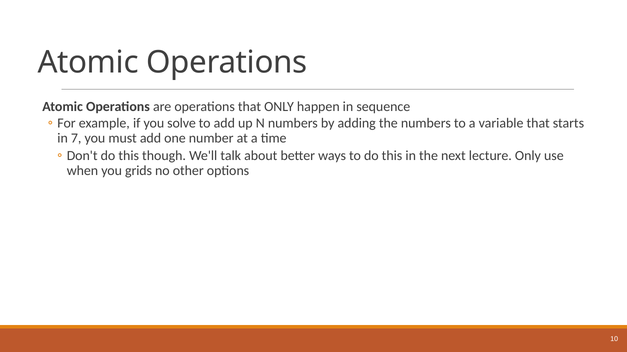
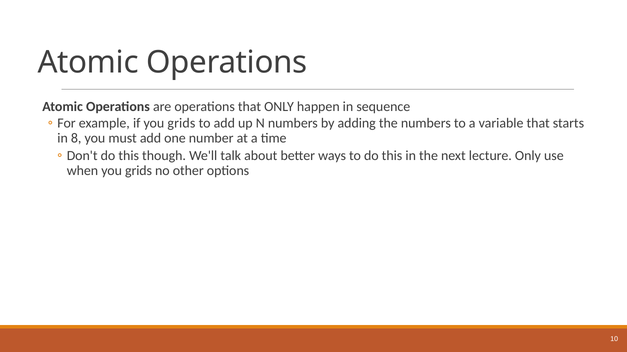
if you solve: solve -> grids (181, 123)
7: 7 -> 8 (76, 138)
